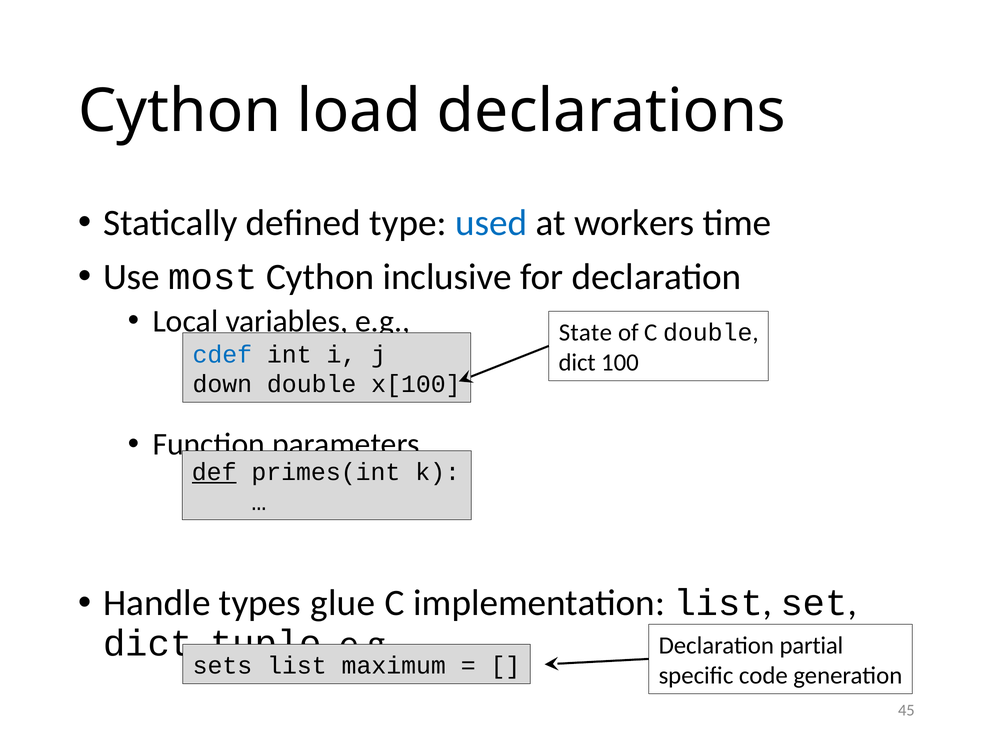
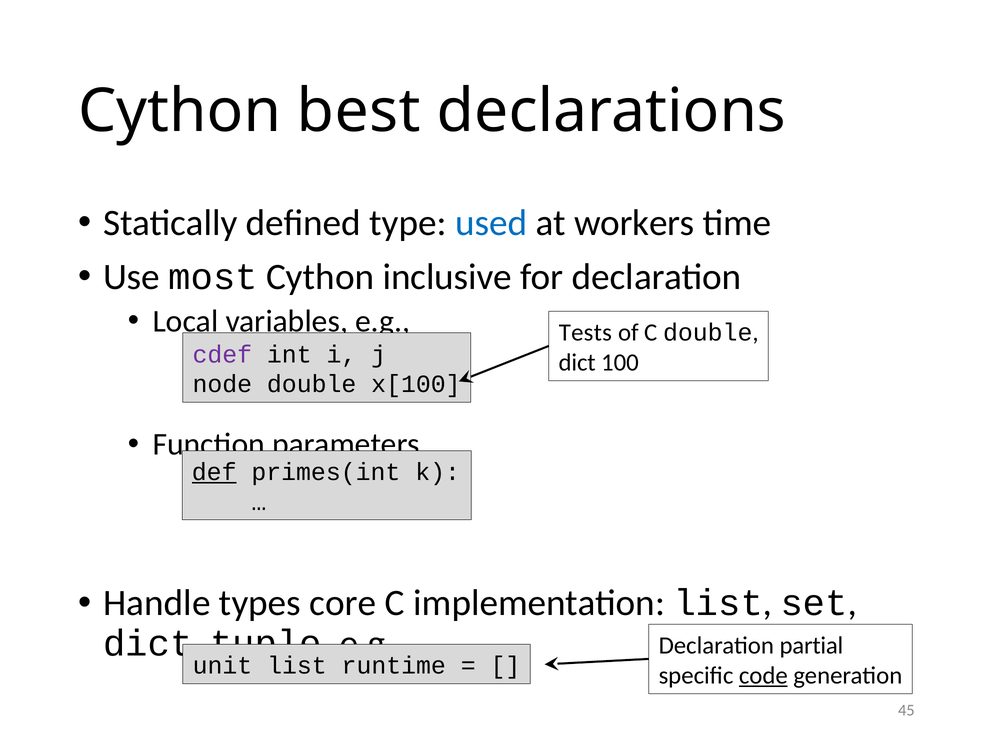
load: load -> best (359, 111)
State: State -> Tests (585, 333)
cdef colour: blue -> purple (222, 355)
down: down -> node (222, 385)
glue: glue -> core (343, 604)
sets: sets -> unit (222, 666)
maximum: maximum -> runtime (394, 666)
code underline: none -> present (763, 676)
